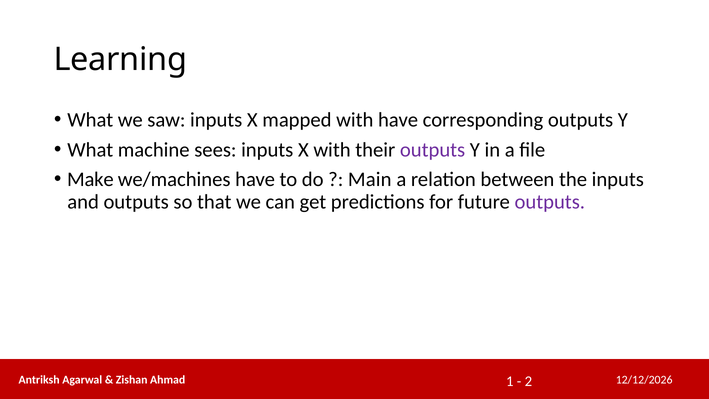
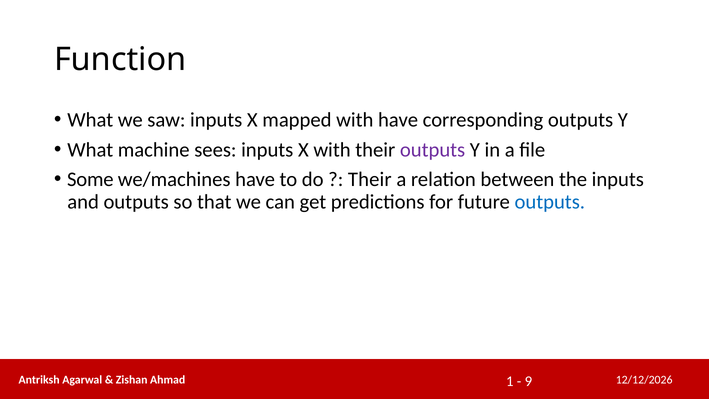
Learning: Learning -> Function (120, 60)
Make: Make -> Some (90, 179)
Main: Main -> Their (370, 179)
outputs colour: purple -> blue (550, 202)
2: 2 -> 9 (528, 381)
